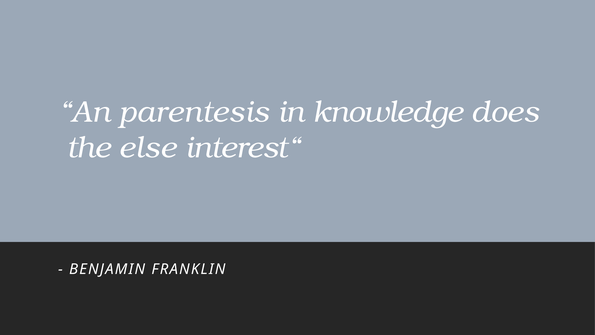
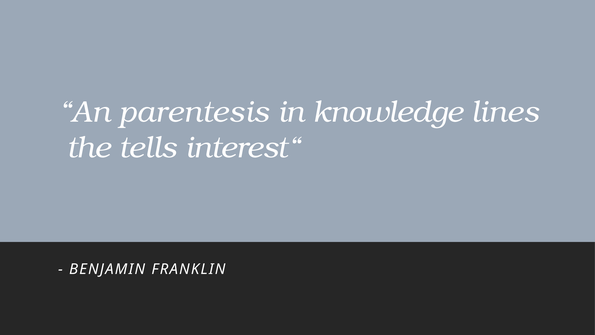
does: does -> lines (505, 112)
else: else -> tells (148, 147)
